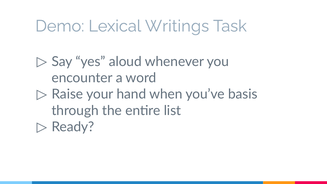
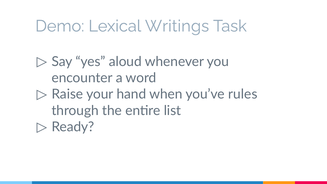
basis: basis -> rules (243, 94)
